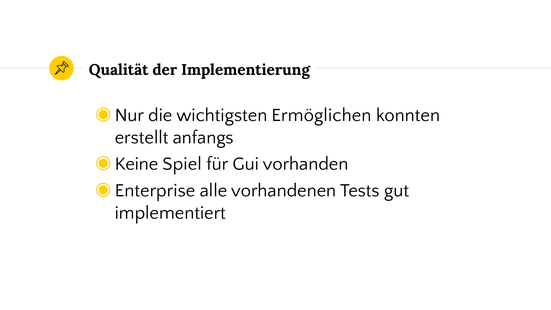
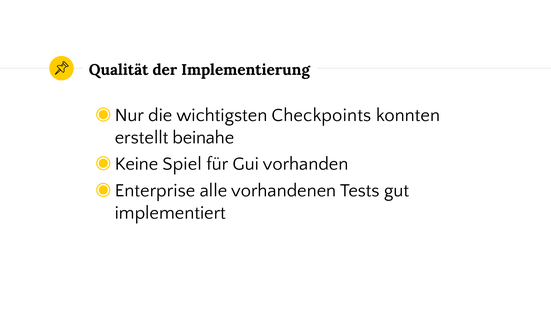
Ermöglichen: Ermöglichen -> Checkpoints (321, 115)
anfangs: anfangs -> beinahe (203, 137)
